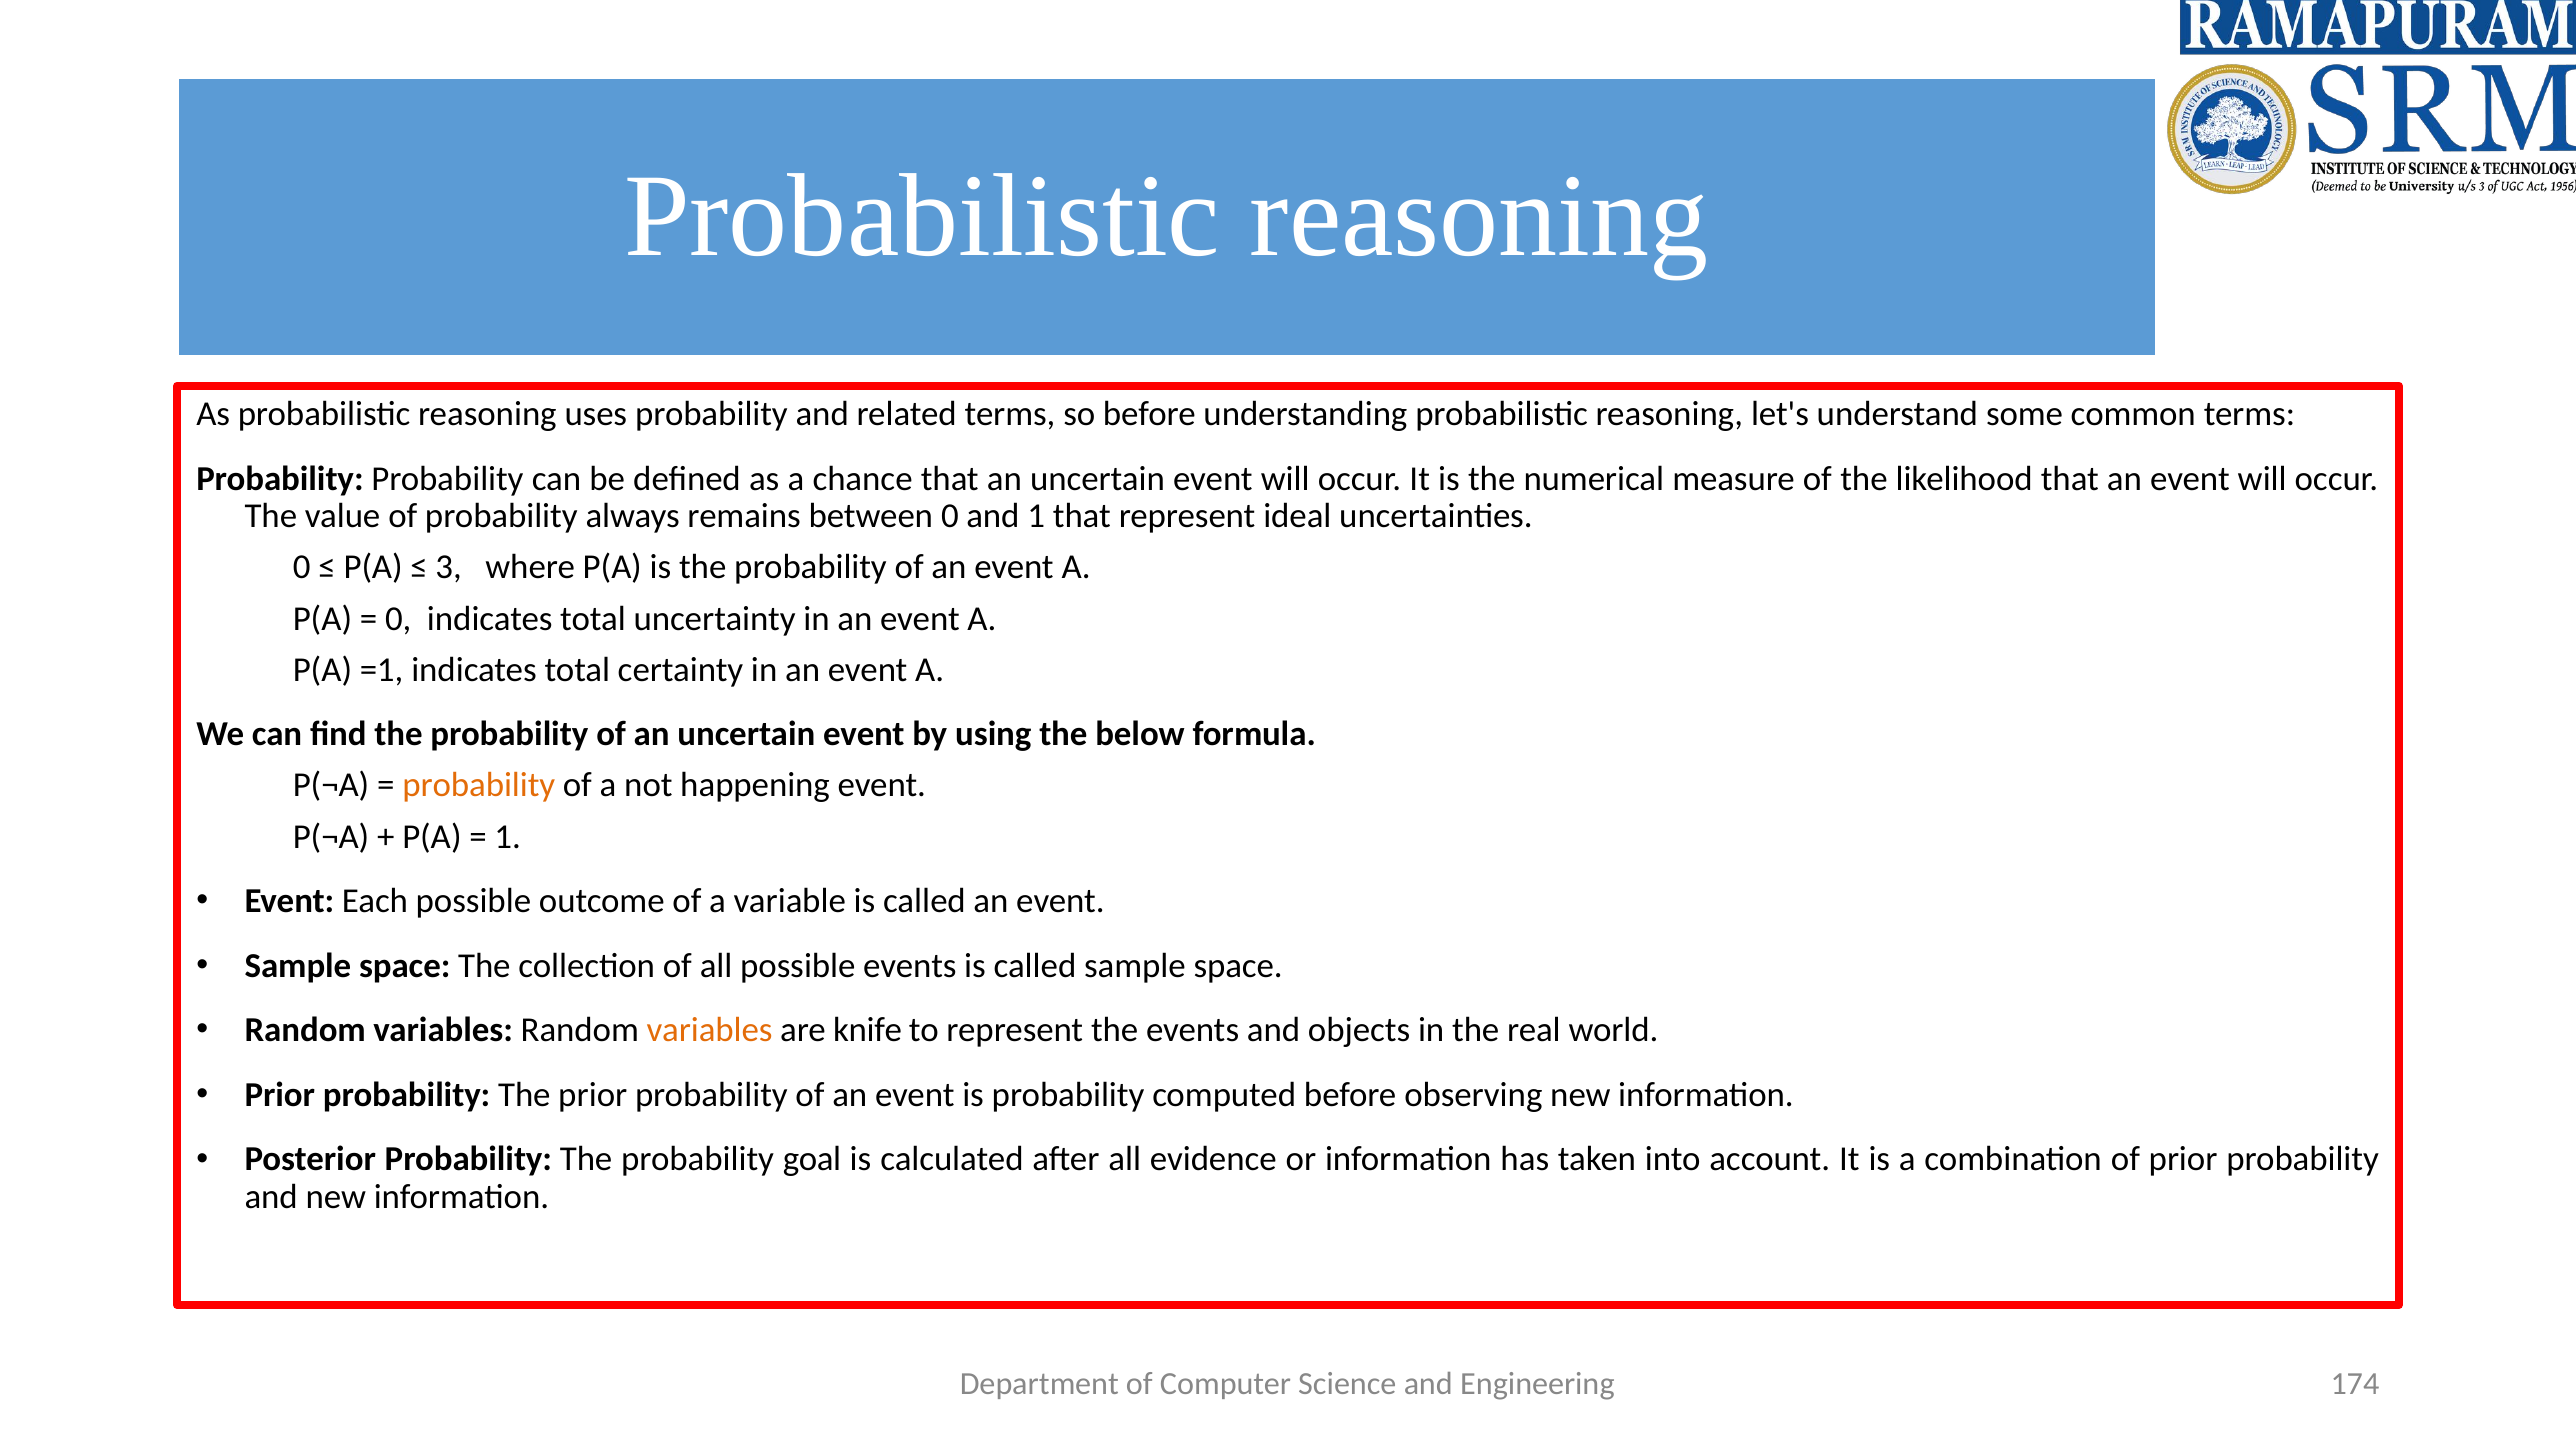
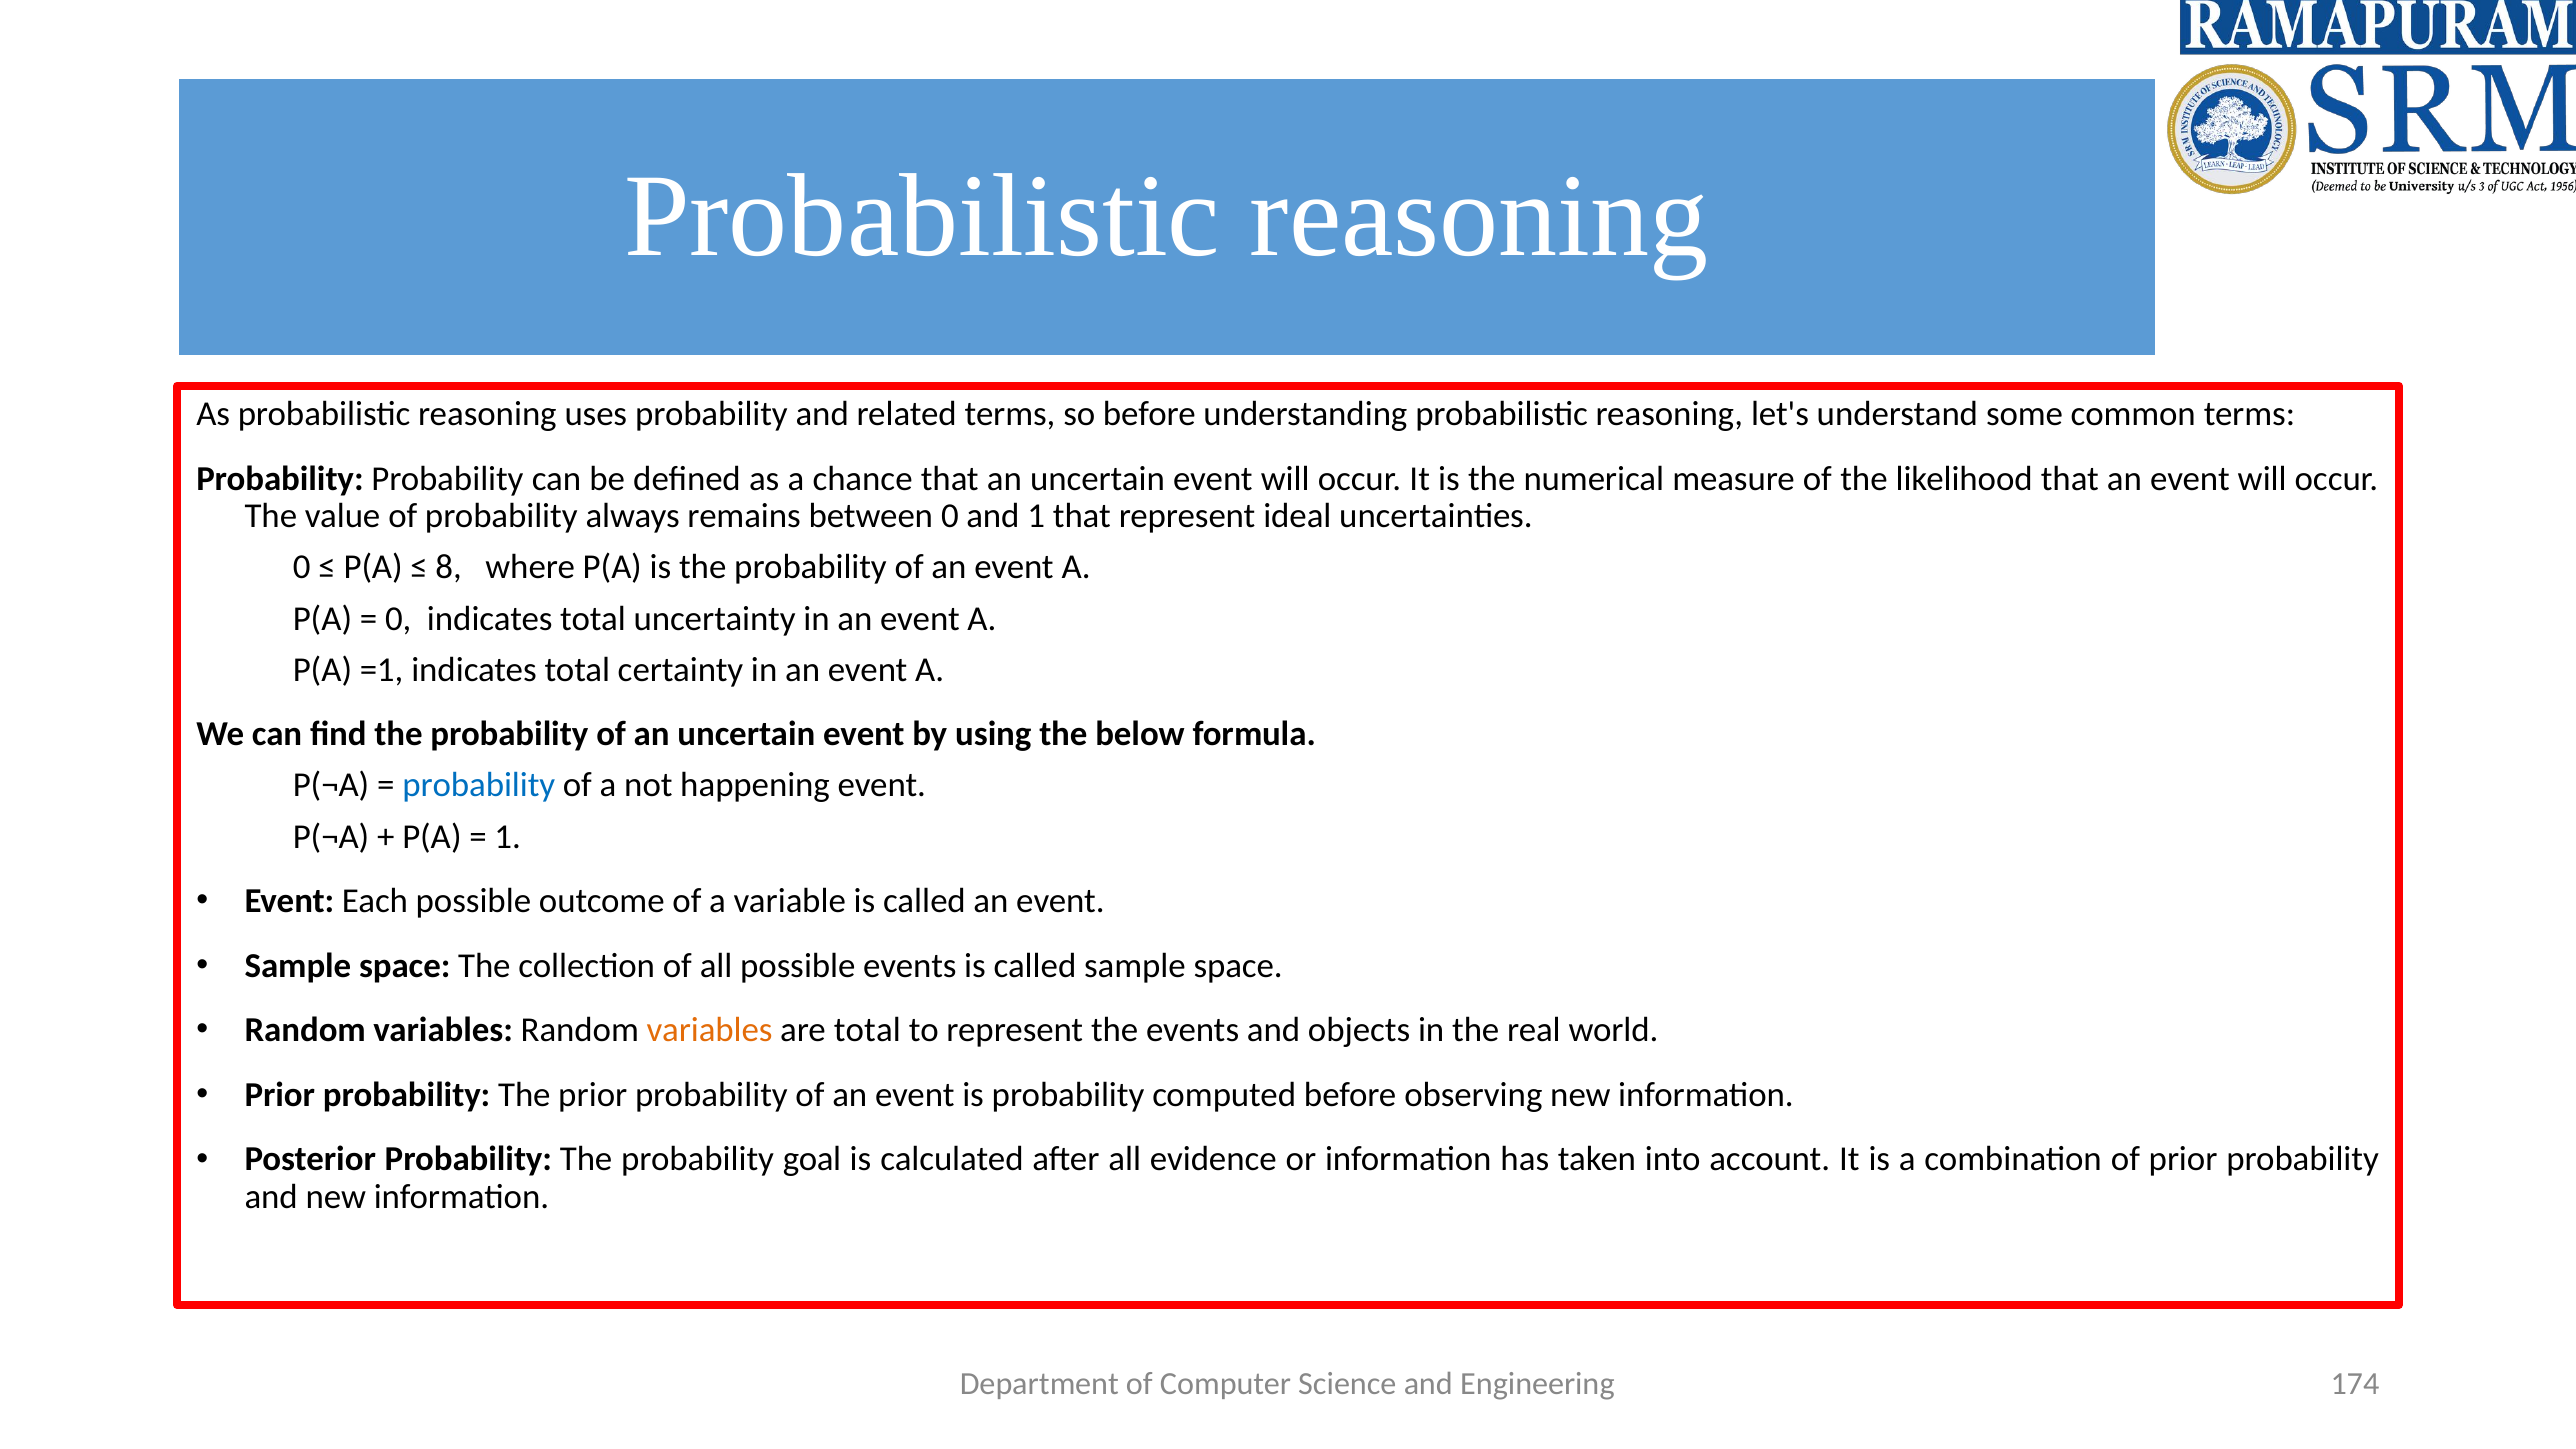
3: 3 -> 8 (449, 567)
probability colour: orange -> blue (479, 785)
are knife: knife -> total (867, 1030)
